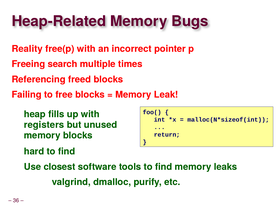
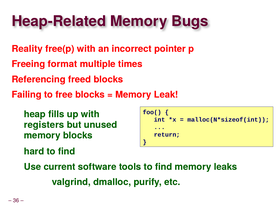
search: search -> format (62, 64)
closest: closest -> current (59, 167)
